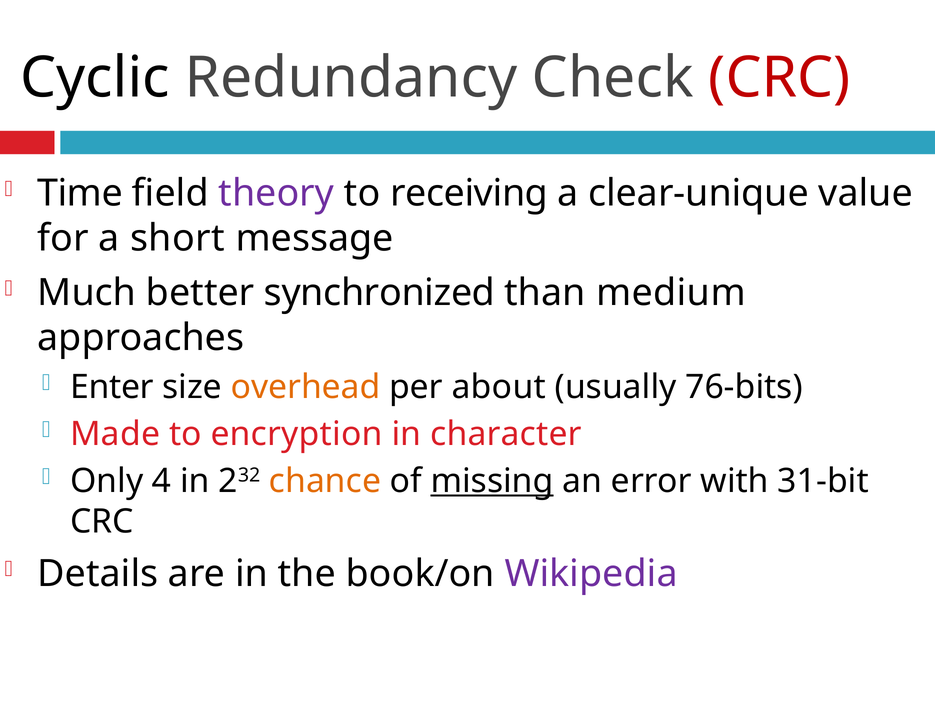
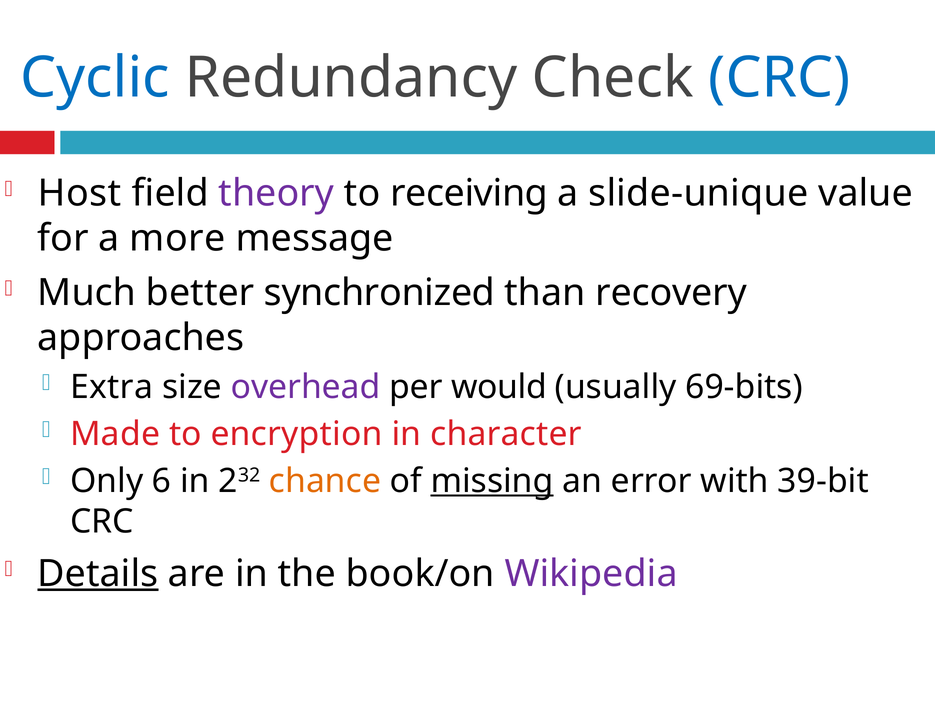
Cyclic colour: black -> blue (95, 78)
CRC colour: red -> blue (779, 78)
Time: Time -> Host (80, 193)
clear-unique: clear-unique -> slide-unique (698, 193)
short: short -> more (177, 239)
medium: medium -> recovery (671, 293)
Enter: Enter -> Extra (112, 387)
overhead colour: orange -> purple (306, 387)
about: about -> would (499, 387)
76-bits: 76-bits -> 69-bits (744, 387)
4: 4 -> 6 (162, 481)
31-bit: 31-bit -> 39-bit (823, 481)
Details underline: none -> present (98, 574)
